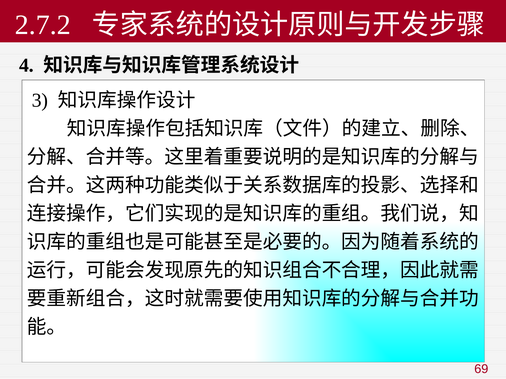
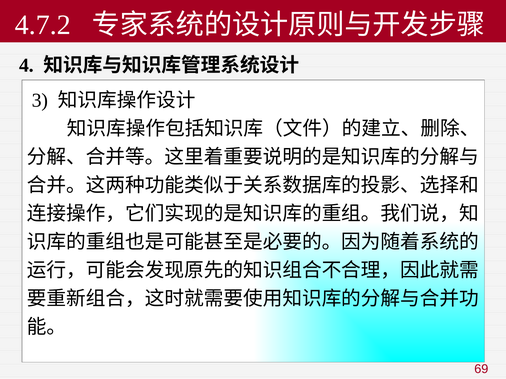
2.7.2: 2.7.2 -> 4.7.2 (43, 25)
